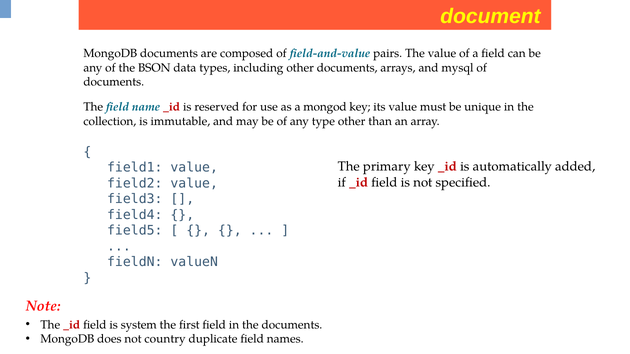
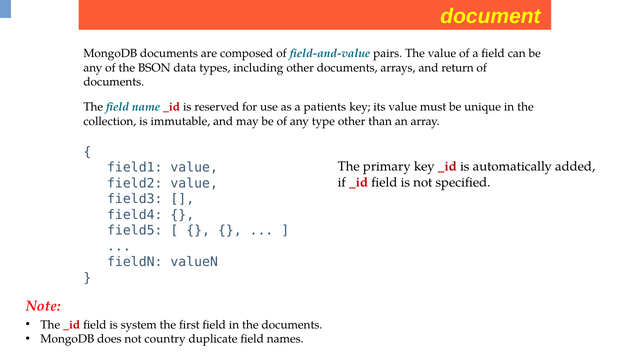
mysql: mysql -> return (458, 68)
mongod: mongod -> patients (325, 107)
